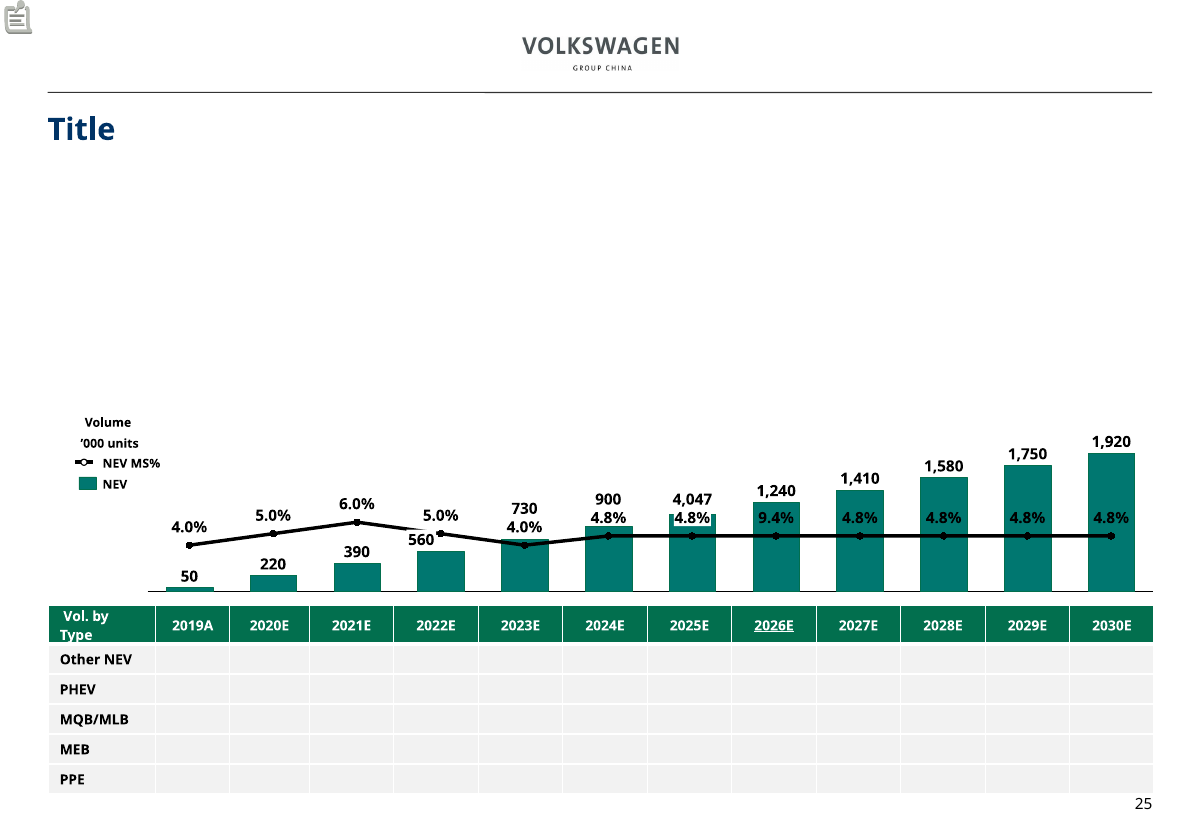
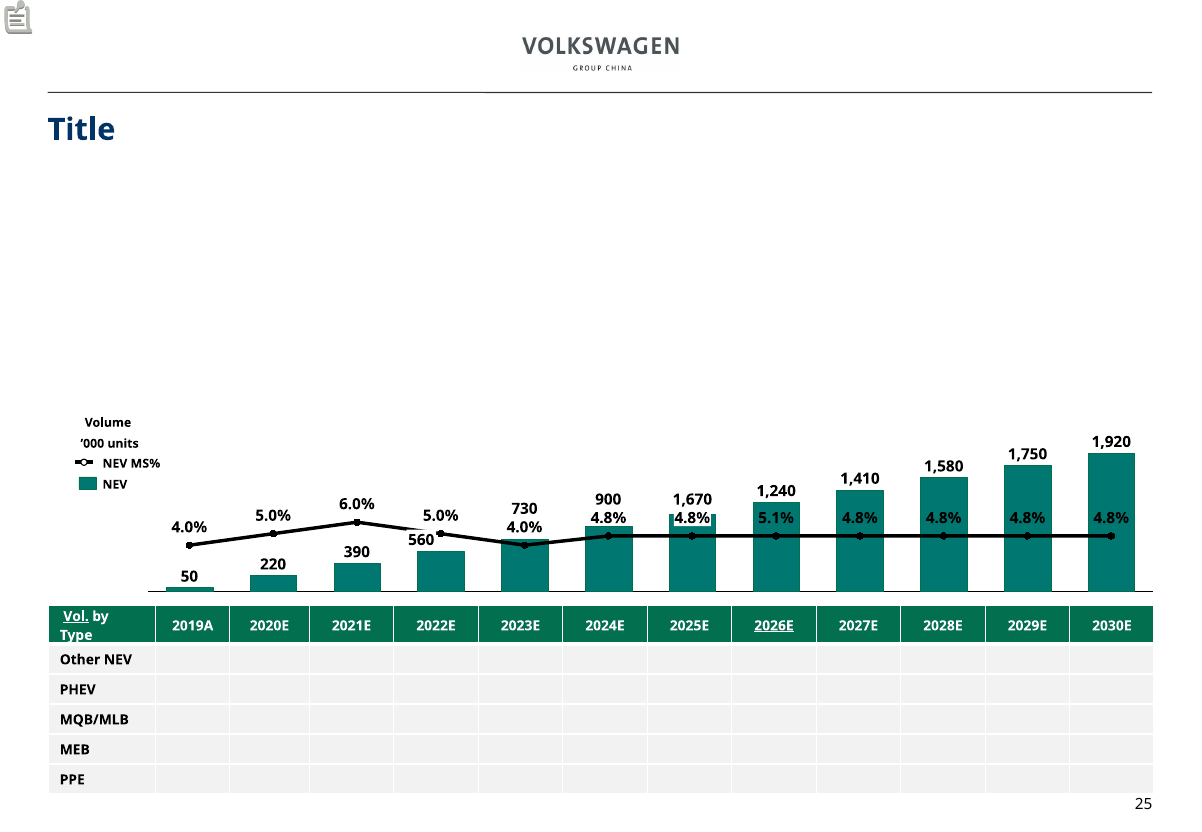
4,047: 4,047 -> 1,670 (692, 500)
9.4%: 9.4% -> 5.1% (776, 518)
Vol underline: none -> present (76, 616)
